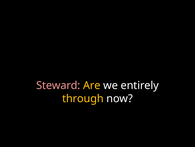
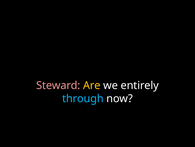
through colour: yellow -> light blue (83, 98)
